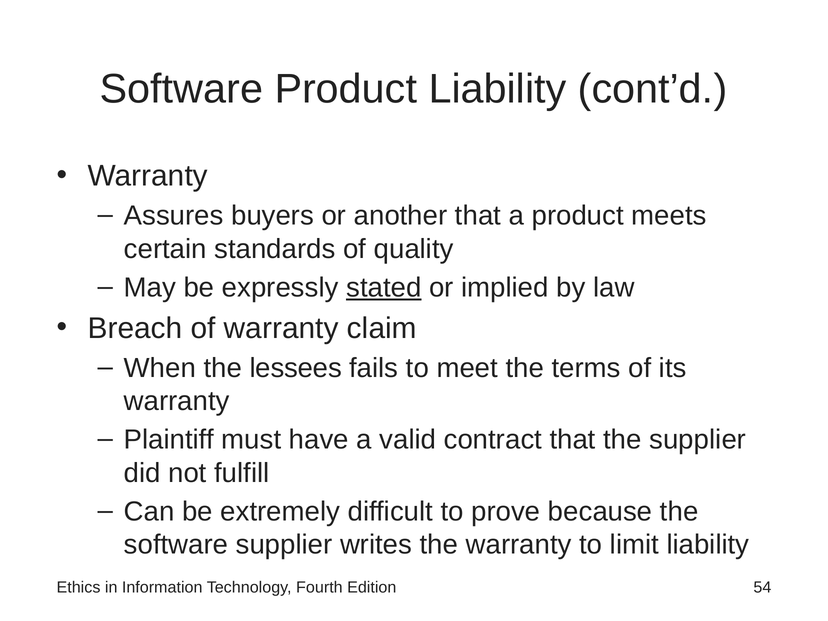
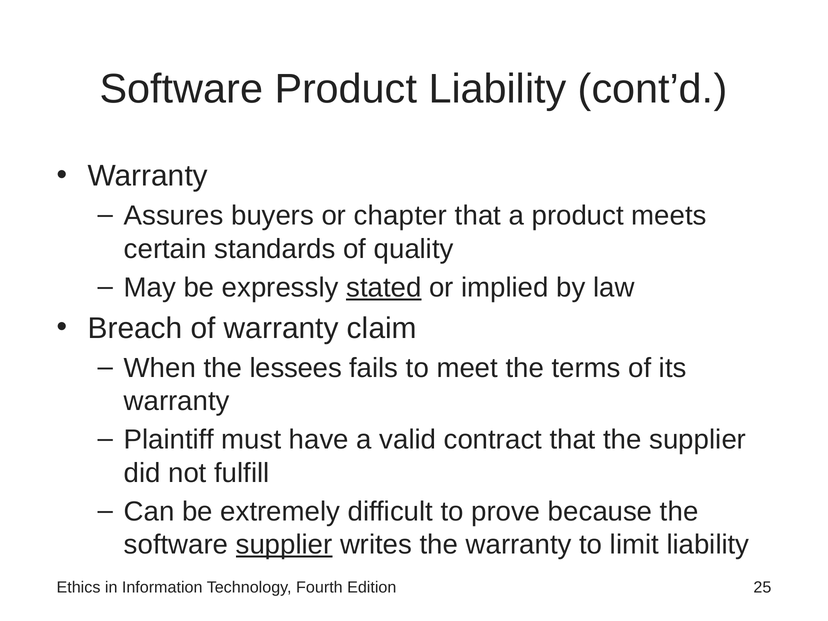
another: another -> chapter (400, 216)
supplier underline: none -> present (284, 545)
54: 54 -> 25 (762, 588)
